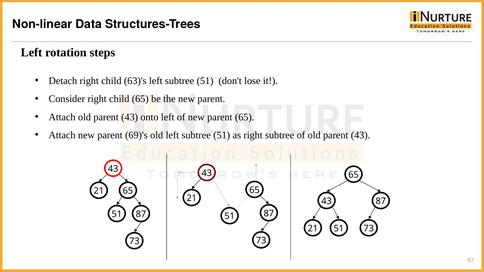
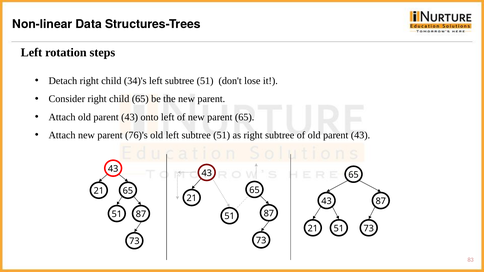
63)'s: 63)'s -> 34)'s (135, 81)
69)'s: 69)'s -> 76)'s (136, 135)
